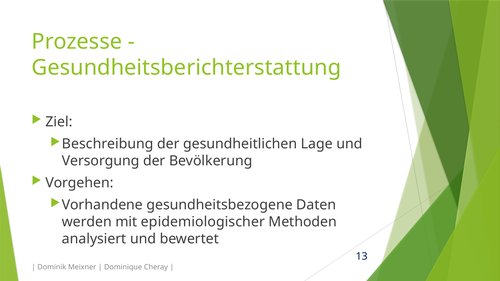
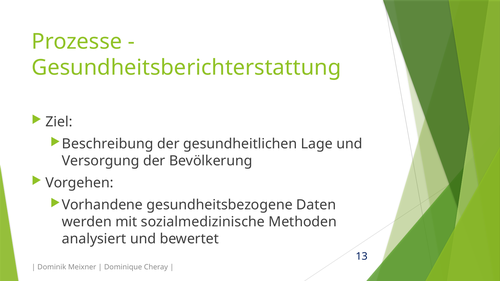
epidemiologischer: epidemiologischer -> sozialmedizinische (203, 222)
